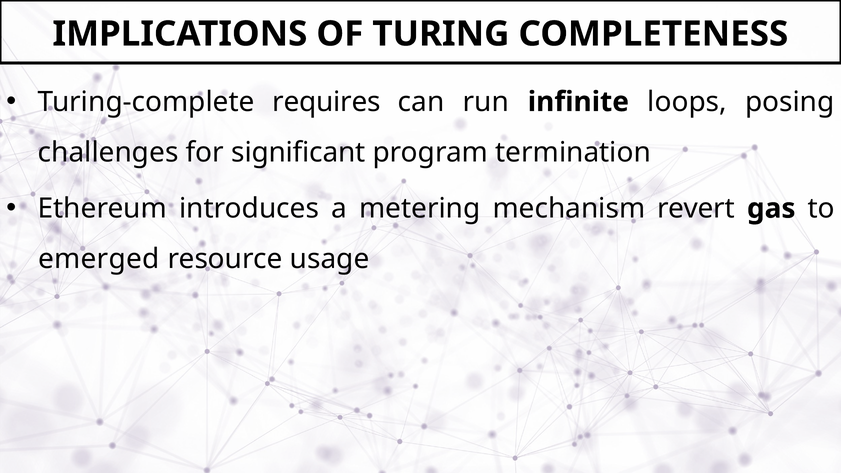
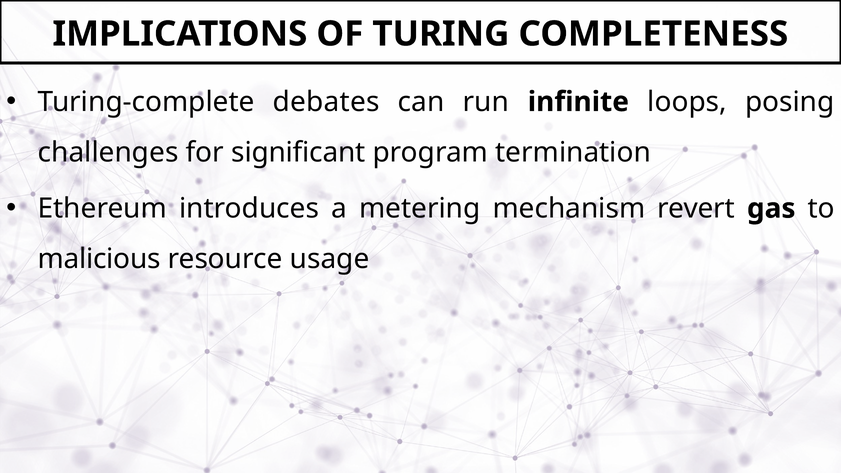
requires: requires -> debates (326, 102)
emerged: emerged -> malicious (99, 259)
